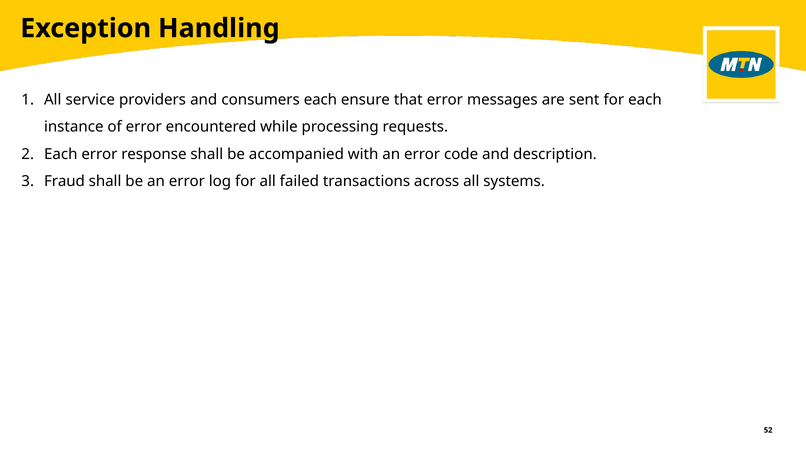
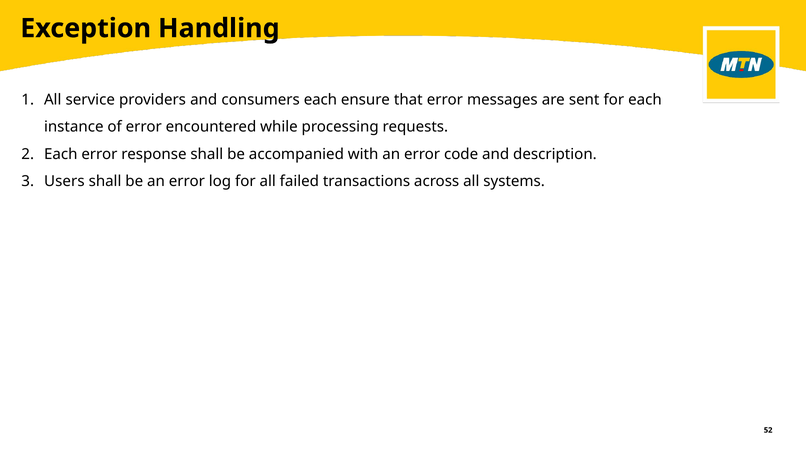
Fraud: Fraud -> Users (64, 181)
